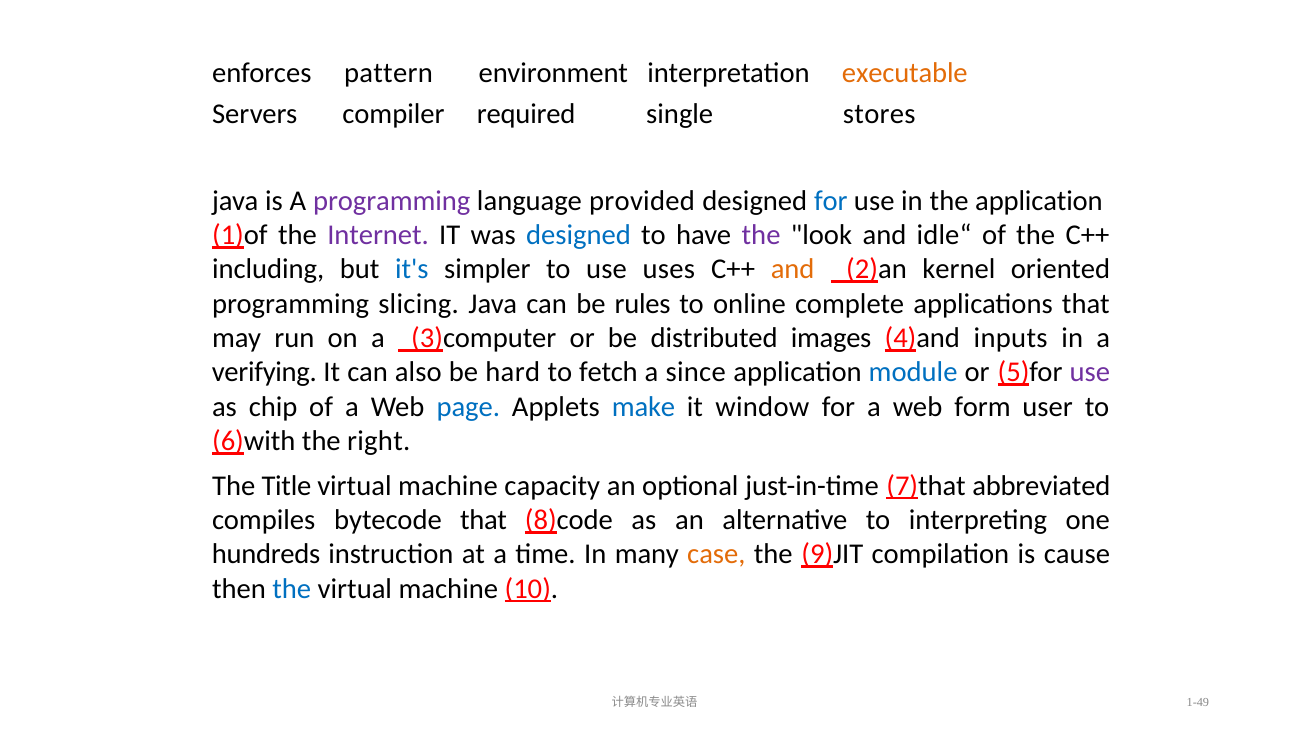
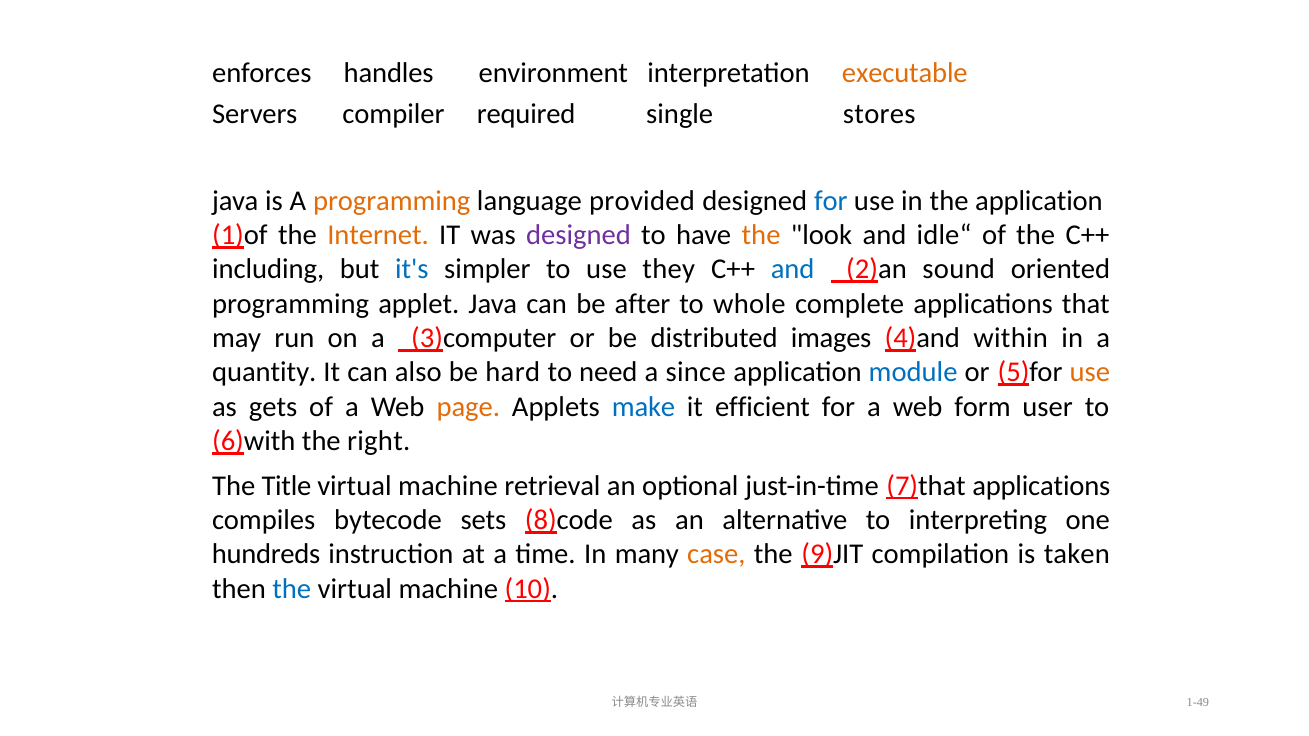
pattern: pattern -> handles (389, 73)
programming colour: purple -> orange (392, 201)
Internet colour: purple -> orange (378, 235)
designed colour: blue -> purple (579, 235)
the colour: purple -> orange (761, 235)
uses: uses -> they (669, 269)
and colour: orange -> blue (793, 269)
kernel: kernel -> sound (959, 269)
slicing: slicing -> applet (419, 304)
rules: rules -> after (643, 304)
online: online -> whole (749, 304)
inputs: inputs -> within (1011, 338)
verifying: verifying -> quantity (264, 373)
fetch: fetch -> need (608, 373)
use colour: purple -> orange (1090, 373)
chip: chip -> gets (273, 407)
page colour: blue -> orange (468, 407)
window: window -> efficient (763, 407)
capacity: capacity -> retrieval (552, 486)
7)that abbreviated: abbreviated -> applications (1041, 486)
bytecode that: that -> sets (483, 520)
cause: cause -> taken (1077, 555)
